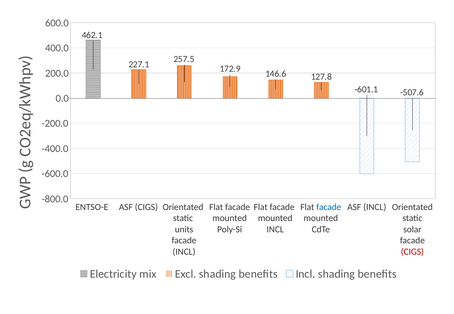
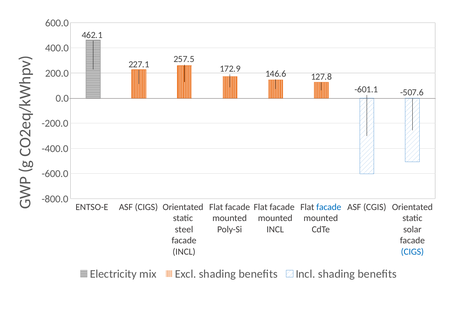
ASF INCL: INCL -> CGIS (375, 207)
units: units -> steel (184, 230)
CIGS colour: red -> blue (412, 252)
